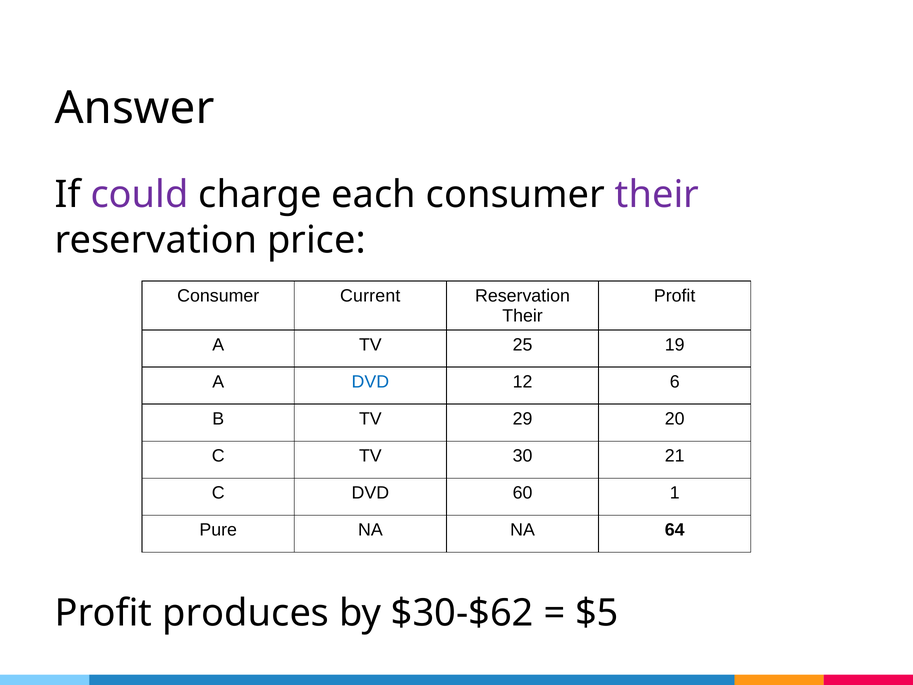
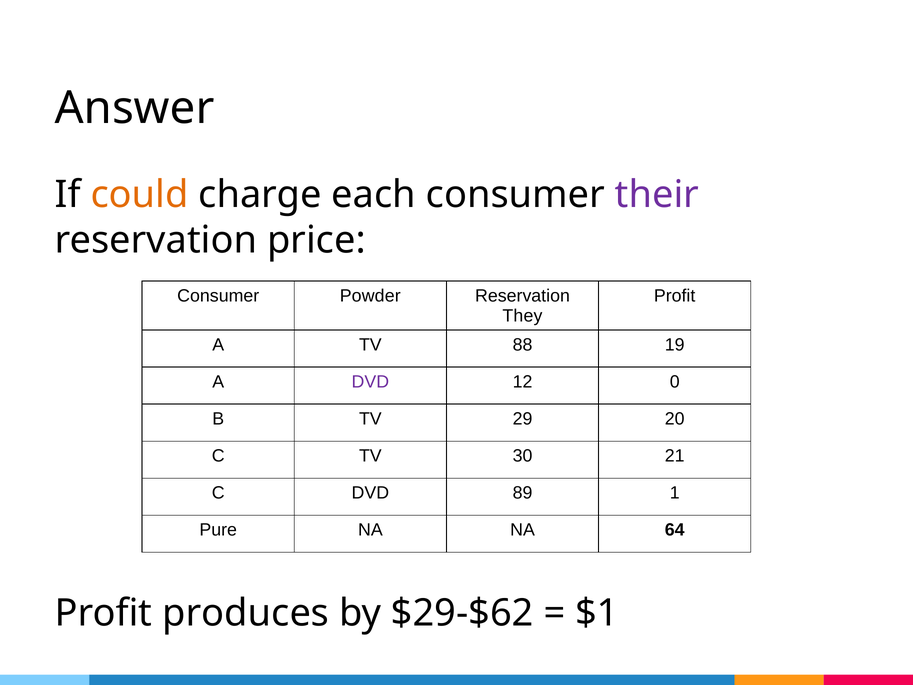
could colour: purple -> orange (140, 194)
Current: Current -> Powder (370, 296)
Their: Their -> They (522, 316)
25: 25 -> 88 (523, 345)
DVD colour: blue -> purple (370, 382)
6: 6 -> 0 (675, 382)
60: 60 -> 89 (523, 493)
$30-$62: $30-$62 -> $29-$62 (462, 613)
$5: $5 -> $1 (597, 613)
